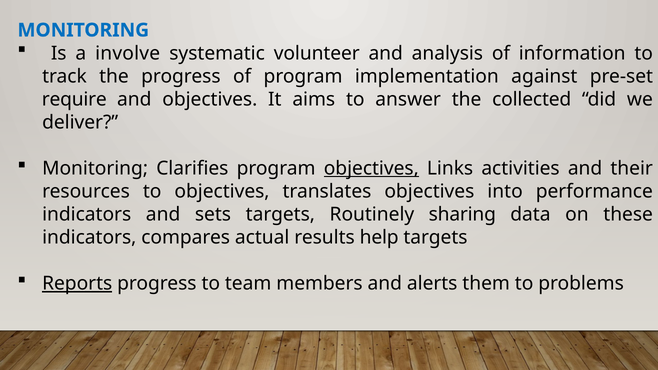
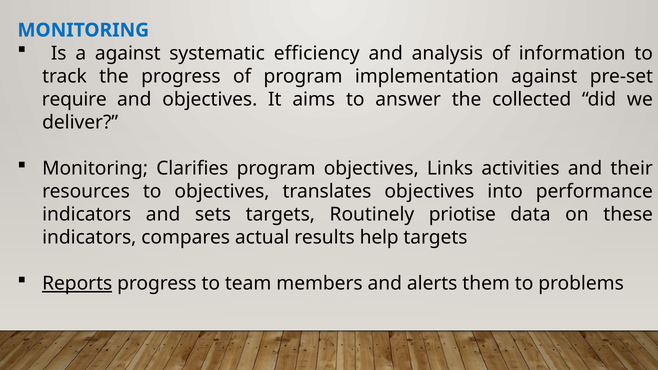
a involve: involve -> against (128, 53)
volunteer: volunteer -> efficiency (317, 53)
objectives underline: present -> none (371, 168)
sharing: sharing -> priotise (462, 215)
